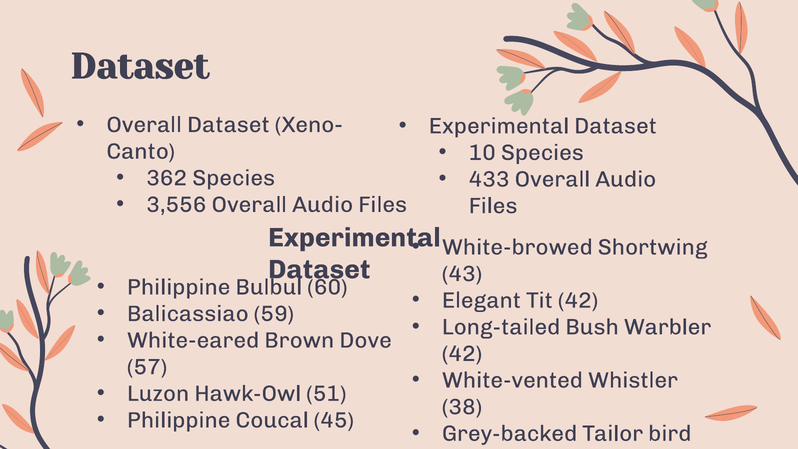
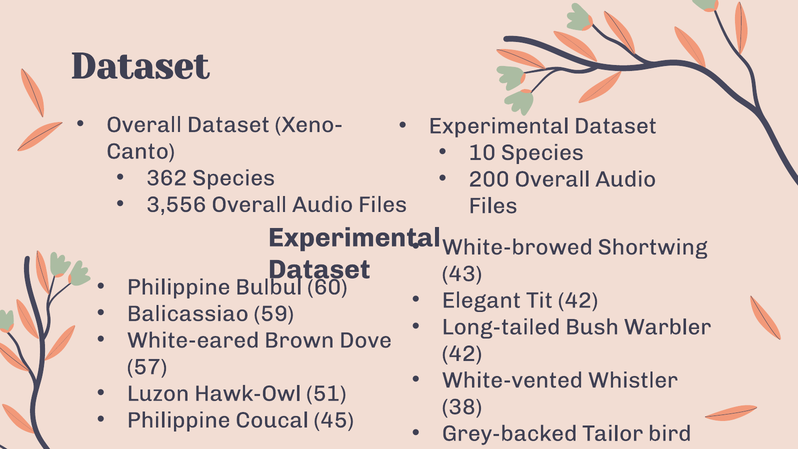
433: 433 -> 200 (489, 179)
